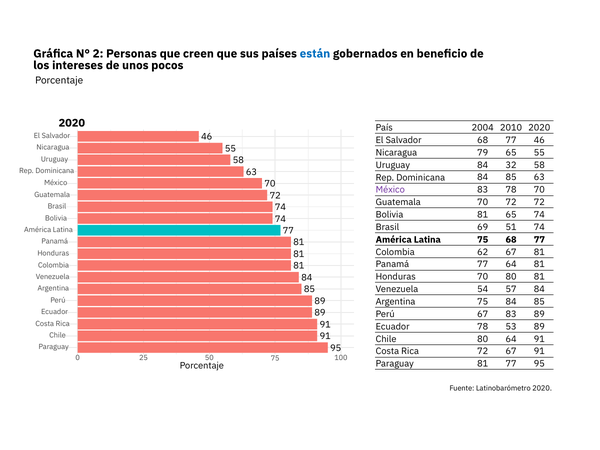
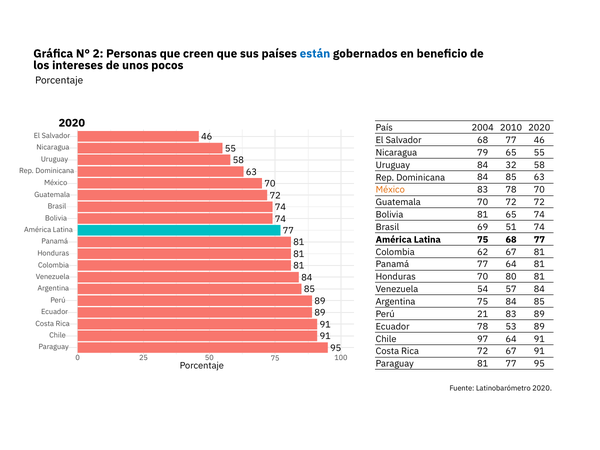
México colour: purple -> orange (390, 190)
Perú 67: 67 -> 21 (483, 314)
Chile 80: 80 -> 97 (483, 339)
